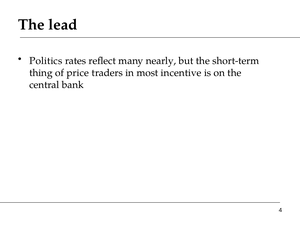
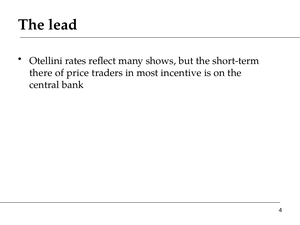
Politics: Politics -> Otellini (46, 61)
nearly: nearly -> shows (161, 61)
thing: thing -> there (41, 73)
